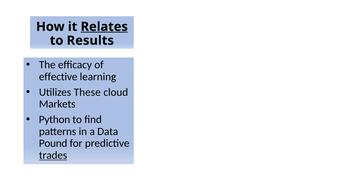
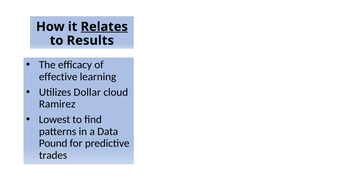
These: These -> Dollar (87, 92)
Markets: Markets -> Ramirez (57, 104)
Python: Python -> Lowest (54, 120)
trades underline: present -> none (53, 156)
